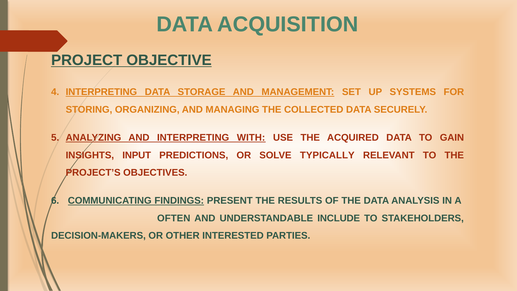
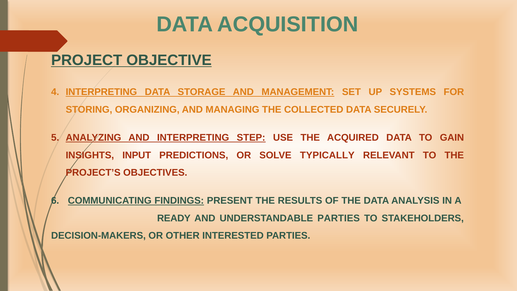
WITH: WITH -> STEP (251, 138)
OFTEN: OFTEN -> READY (174, 218)
UNDERSTANDABLE INCLUDE: INCLUDE -> PARTIES (339, 218)
